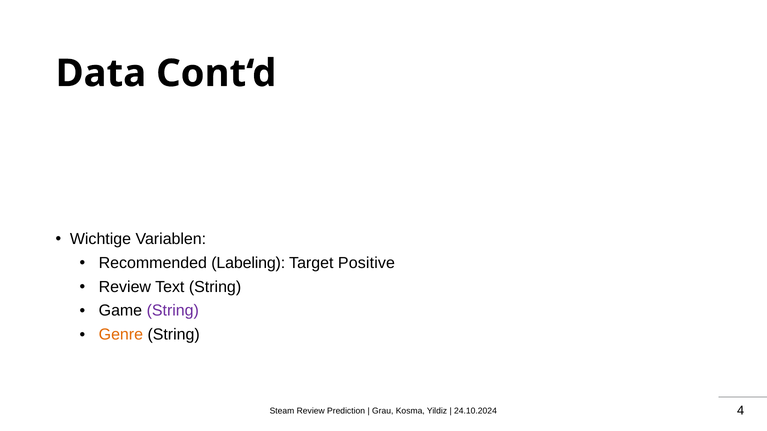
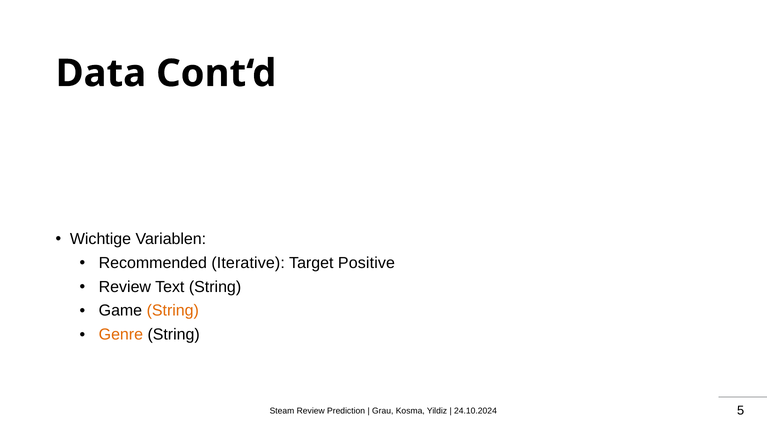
Labeling: Labeling -> Iterative (248, 263)
String colour: purple -> orange (173, 311)
4: 4 -> 5 (741, 411)
